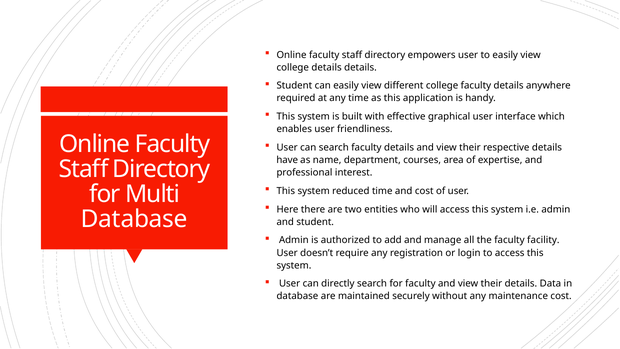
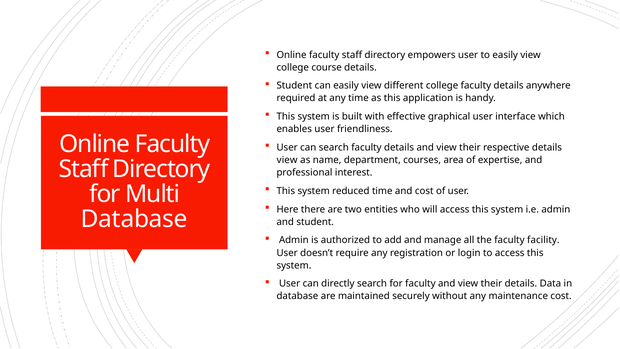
college details: details -> course (327, 67)
have: have -> view (287, 160)
